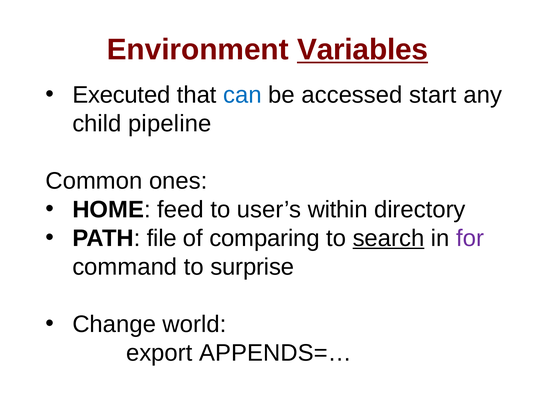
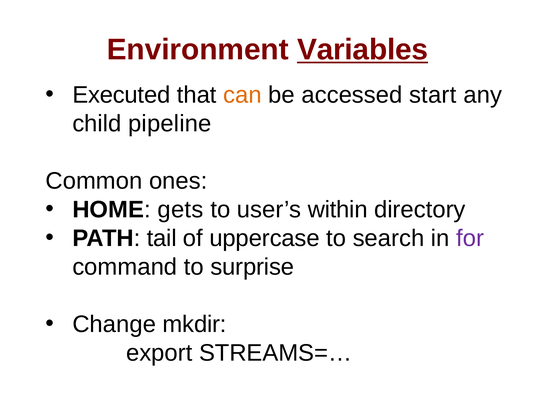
can colour: blue -> orange (242, 95)
feed: feed -> gets (180, 209)
file: file -> tail (162, 238)
comparing: comparing -> uppercase (265, 238)
search underline: present -> none (389, 238)
world: world -> mkdir (195, 324)
APPENDS=…: APPENDS=… -> STREAMS=… (275, 353)
